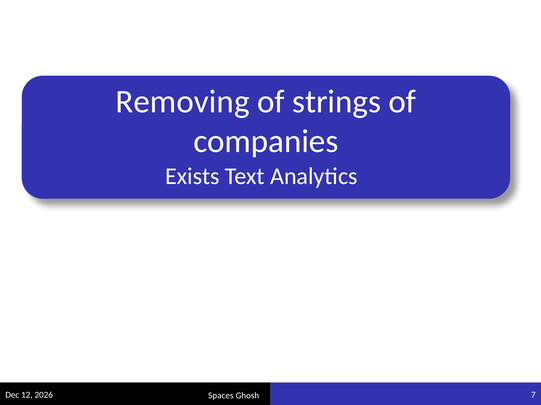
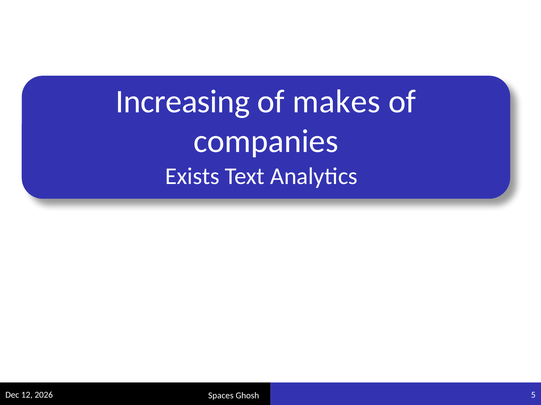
Removing: Removing -> Increasing (183, 102)
strings: strings -> makes (336, 102)
7: 7 -> 5 (533, 395)
